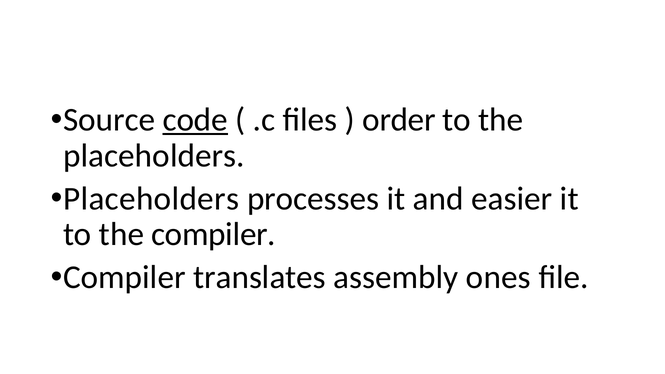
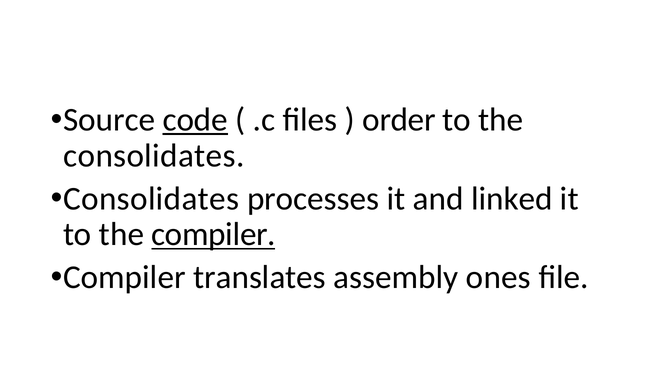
placeholders: placeholders -> consolidates (154, 156)
Placeholders: Placeholders -> Consolidates (151, 199)
easier: easier -> linked (512, 199)
compiler underline: none -> present (214, 234)
